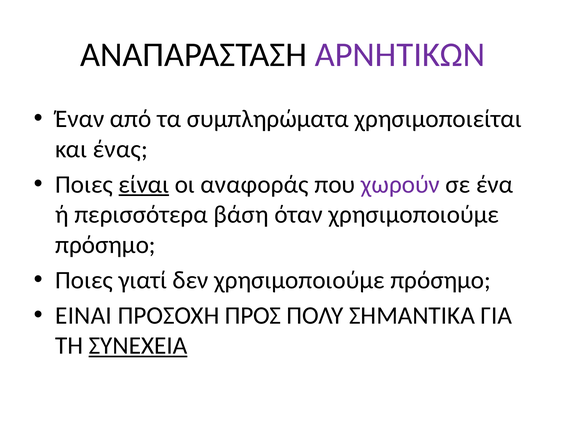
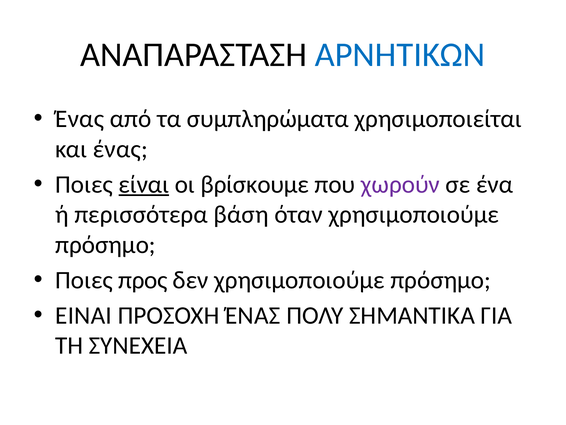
ΑΡΝΗΤΙΚΩΝ colour: purple -> blue (400, 55)
Έναν: Έναν -> Ένας (80, 119)
αναφοράς: αναφοράς -> βρίσκουμε (255, 184)
γιατί: γιατί -> προς (143, 280)
ΠΡΟΣΟΧΗ ΠΡΟΣ: ΠΡΟΣ -> ΈΝΑΣ (253, 315)
ΣΥΝΕΧΕΙΑ underline: present -> none (138, 345)
